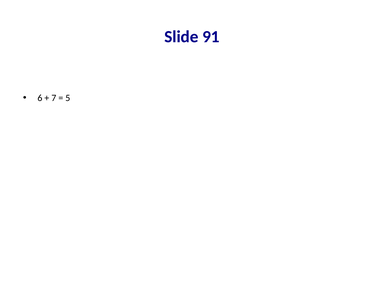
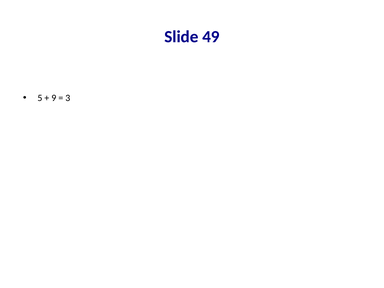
91: 91 -> 49 (211, 37)
6: 6 -> 5 (40, 98)
7: 7 -> 9 (54, 98)
5: 5 -> 3 (68, 98)
